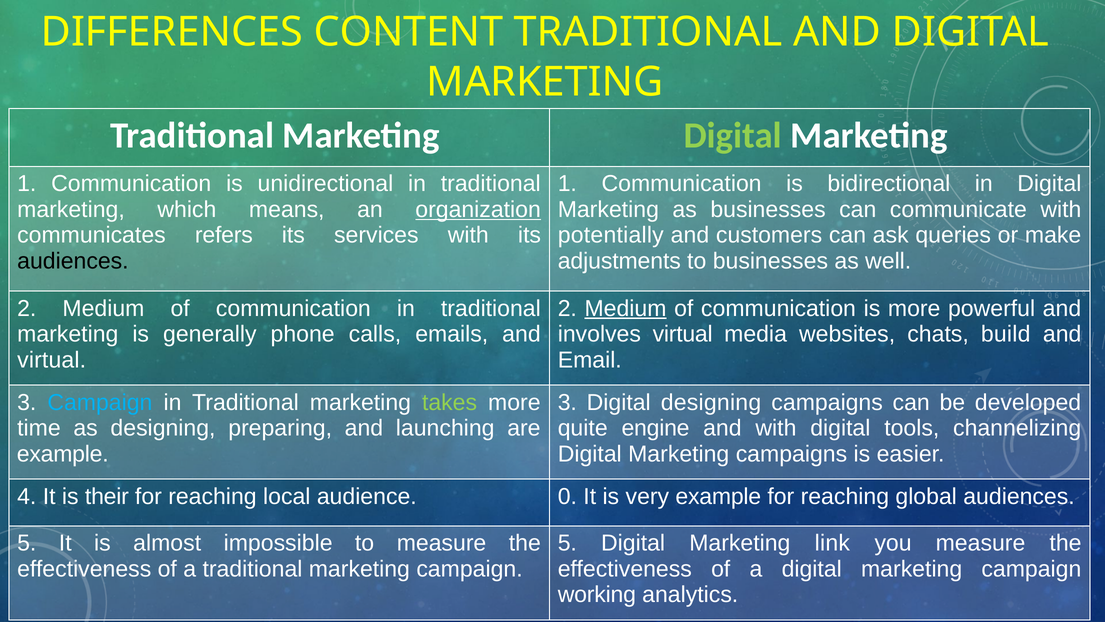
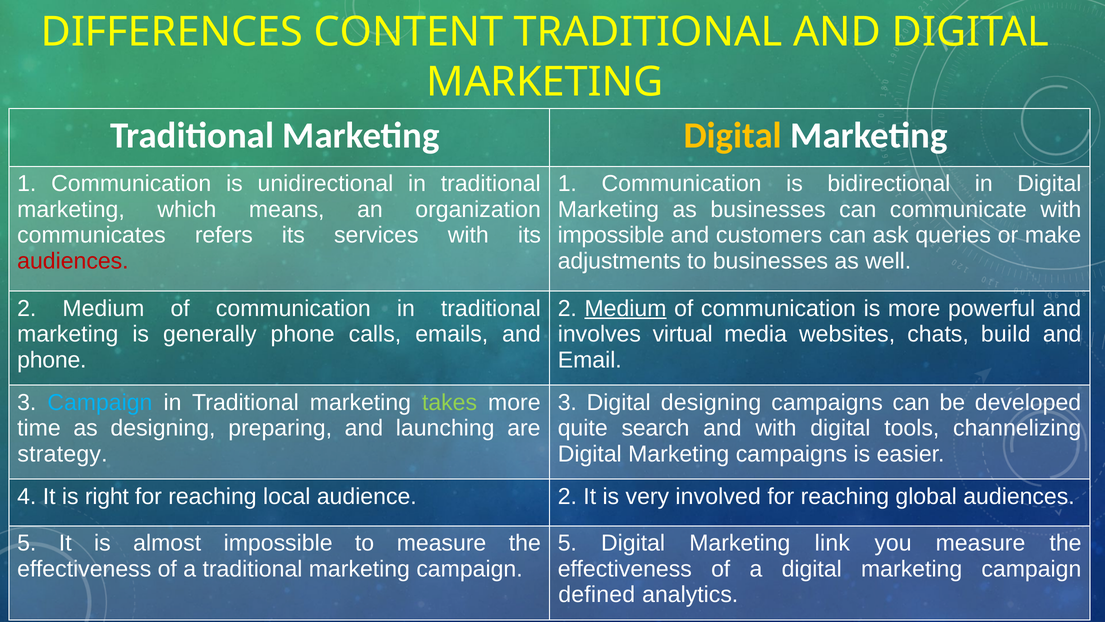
Digital colour: light green -> yellow (733, 135)
organization underline: present -> none (478, 209)
potentially: potentially -> impossible (611, 235)
audiences colour: black -> red (73, 261)
virtual: virtual -> phone (52, 360)
engine: engine -> search (656, 428)
example: example -> strategy (63, 454)
their: their -> right (107, 496)
audience 0: 0 -> 2 (567, 496)
very example: example -> involved (718, 496)
working: working -> defined (597, 594)
